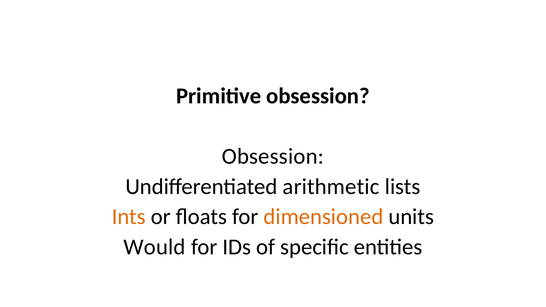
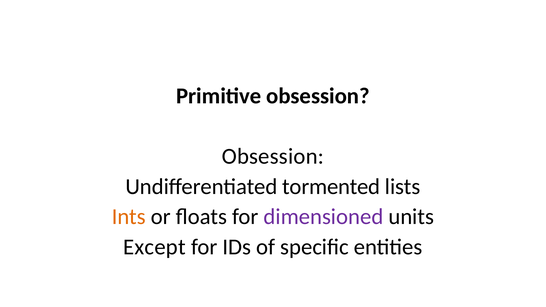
arithmetic: arithmetic -> tormented (331, 187)
dimensioned colour: orange -> purple (323, 217)
Would: Would -> Except (154, 247)
